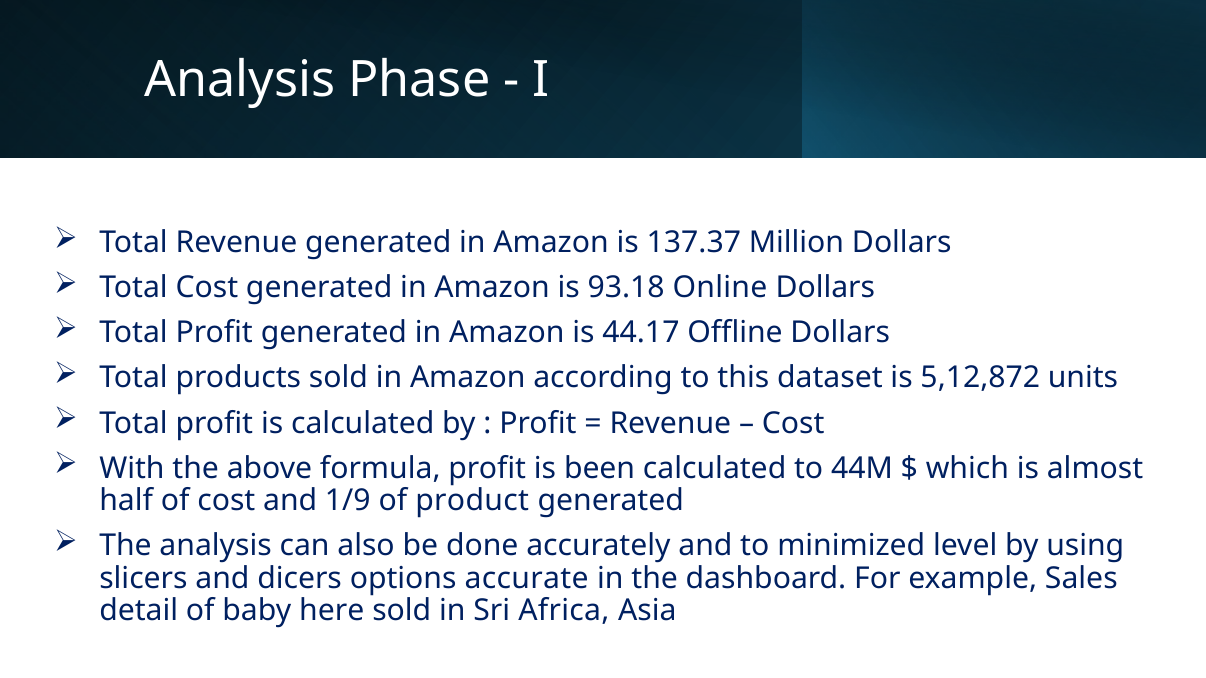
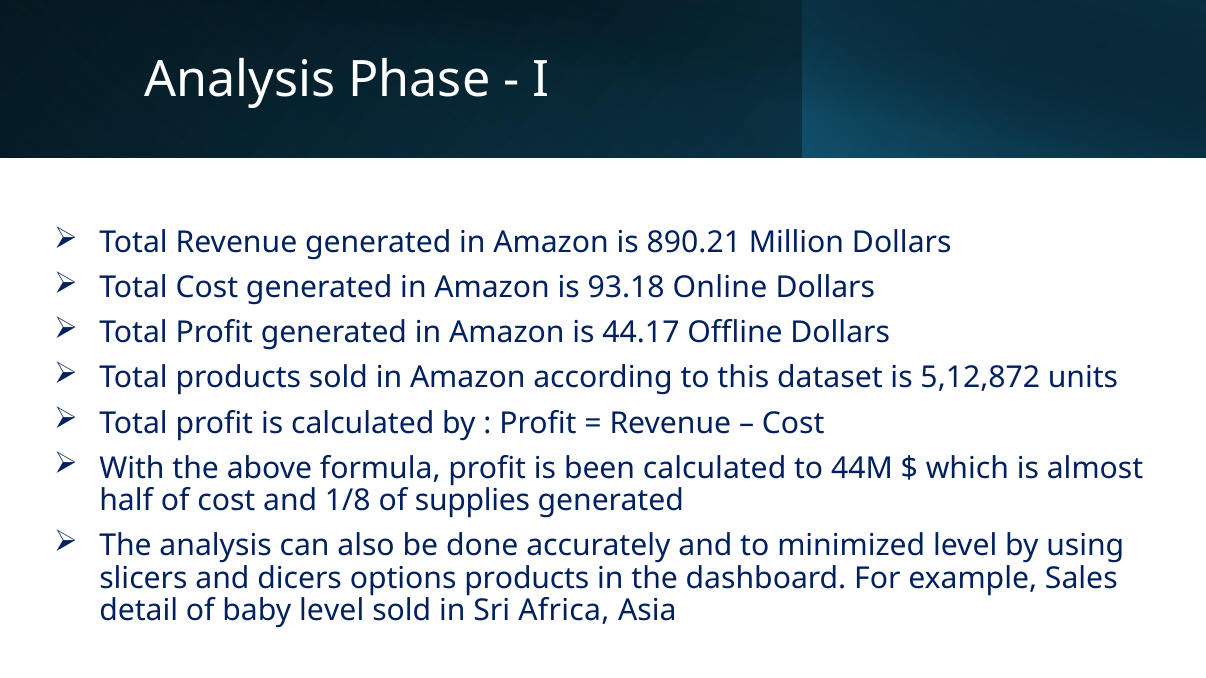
137.37: 137.37 -> 890.21 (694, 243)
1/9: 1/9 -> 1/8 (348, 501)
product: product -> supplies (472, 501)
options accurate: accurate -> products (527, 579)
baby here: here -> level (332, 611)
